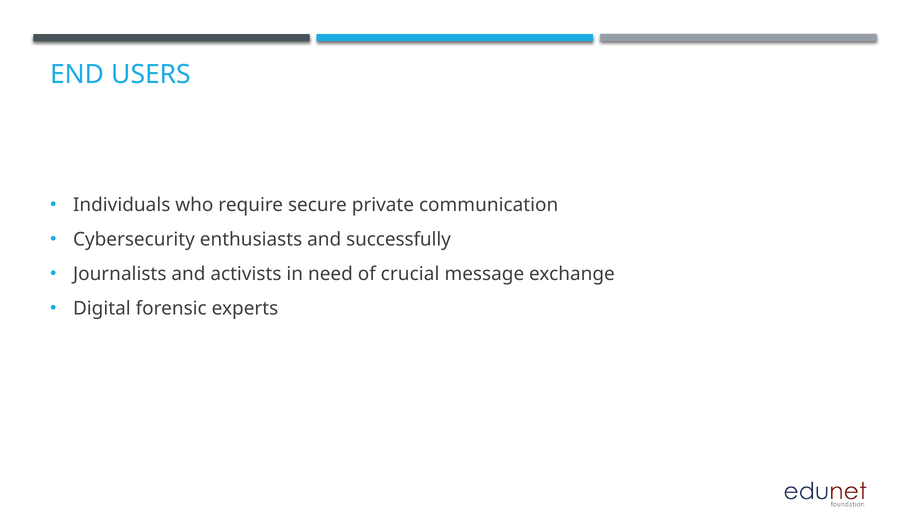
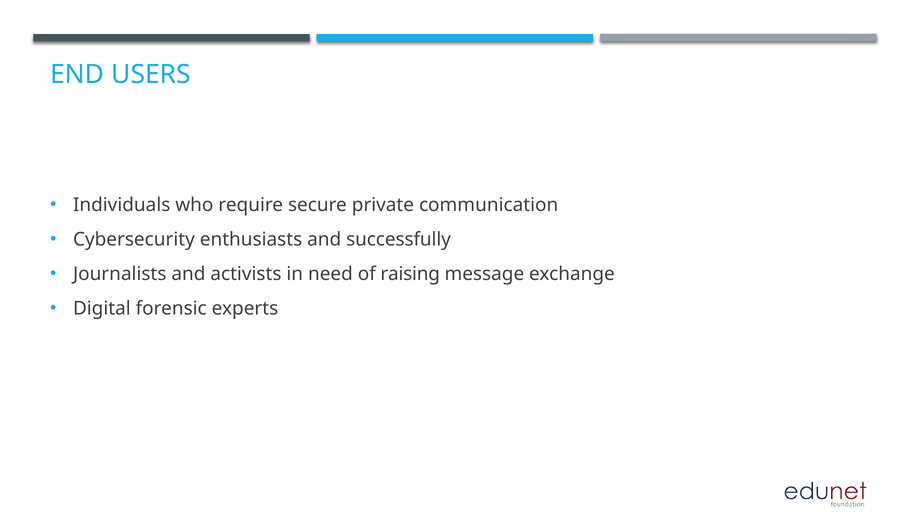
crucial: crucial -> raising (410, 274)
